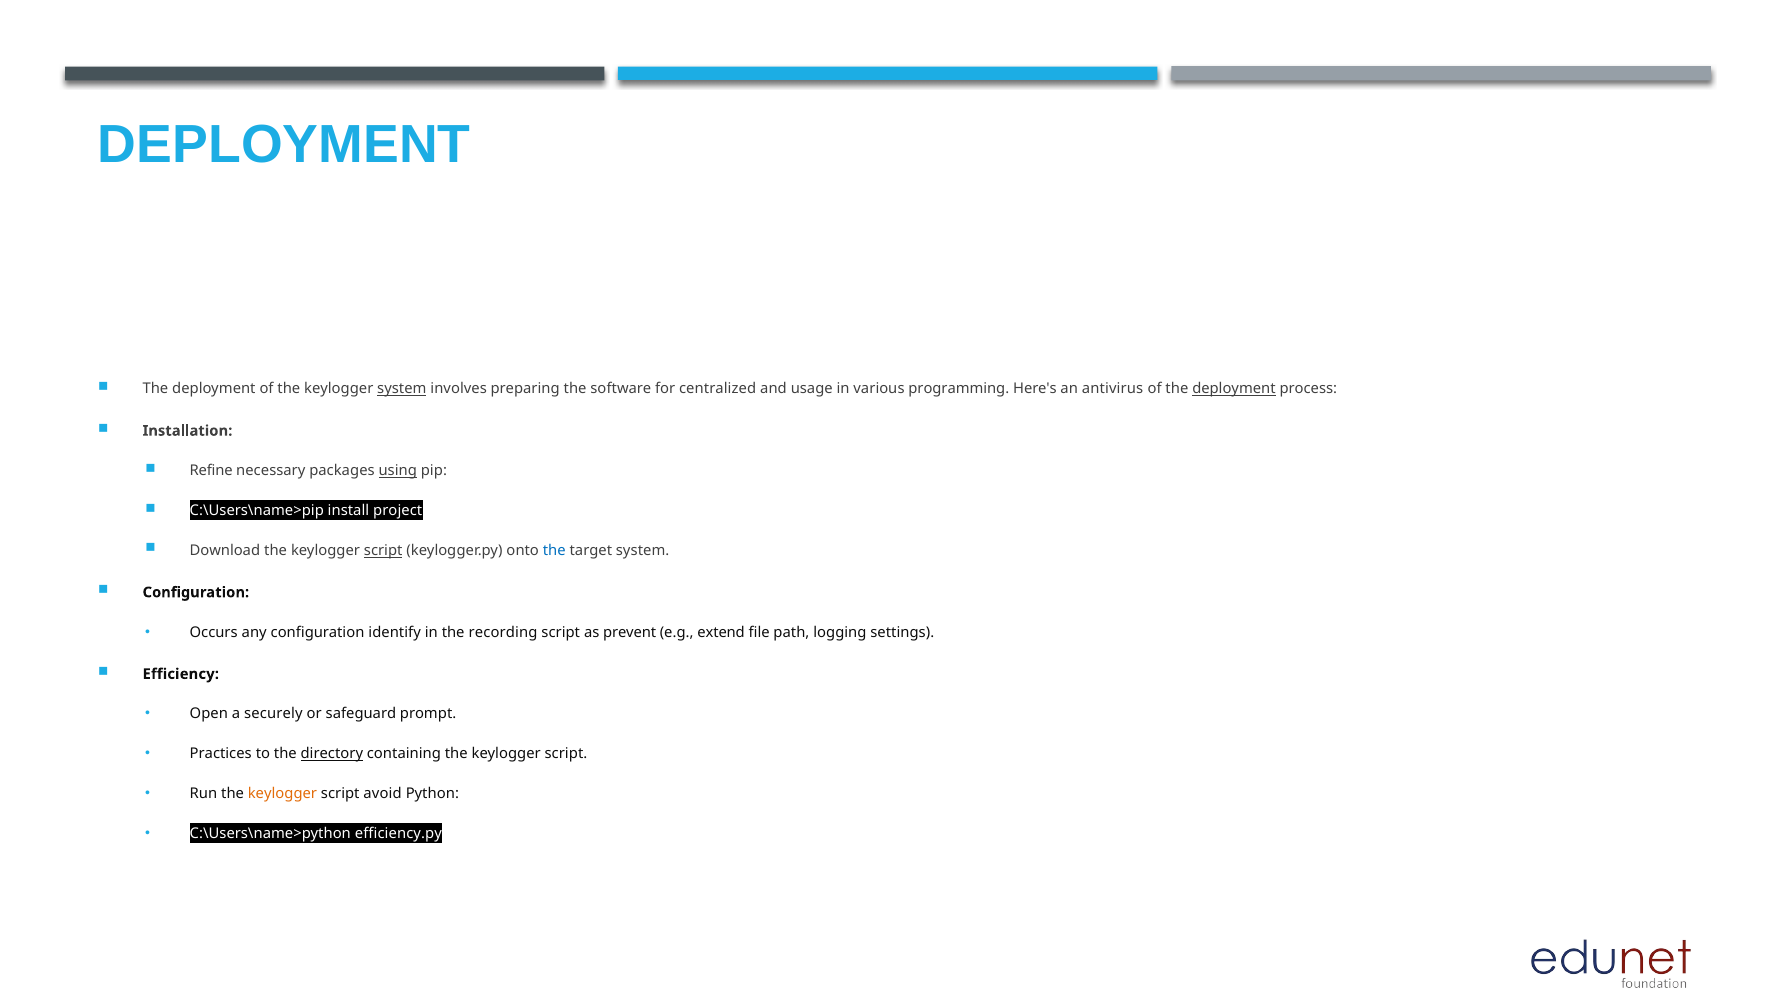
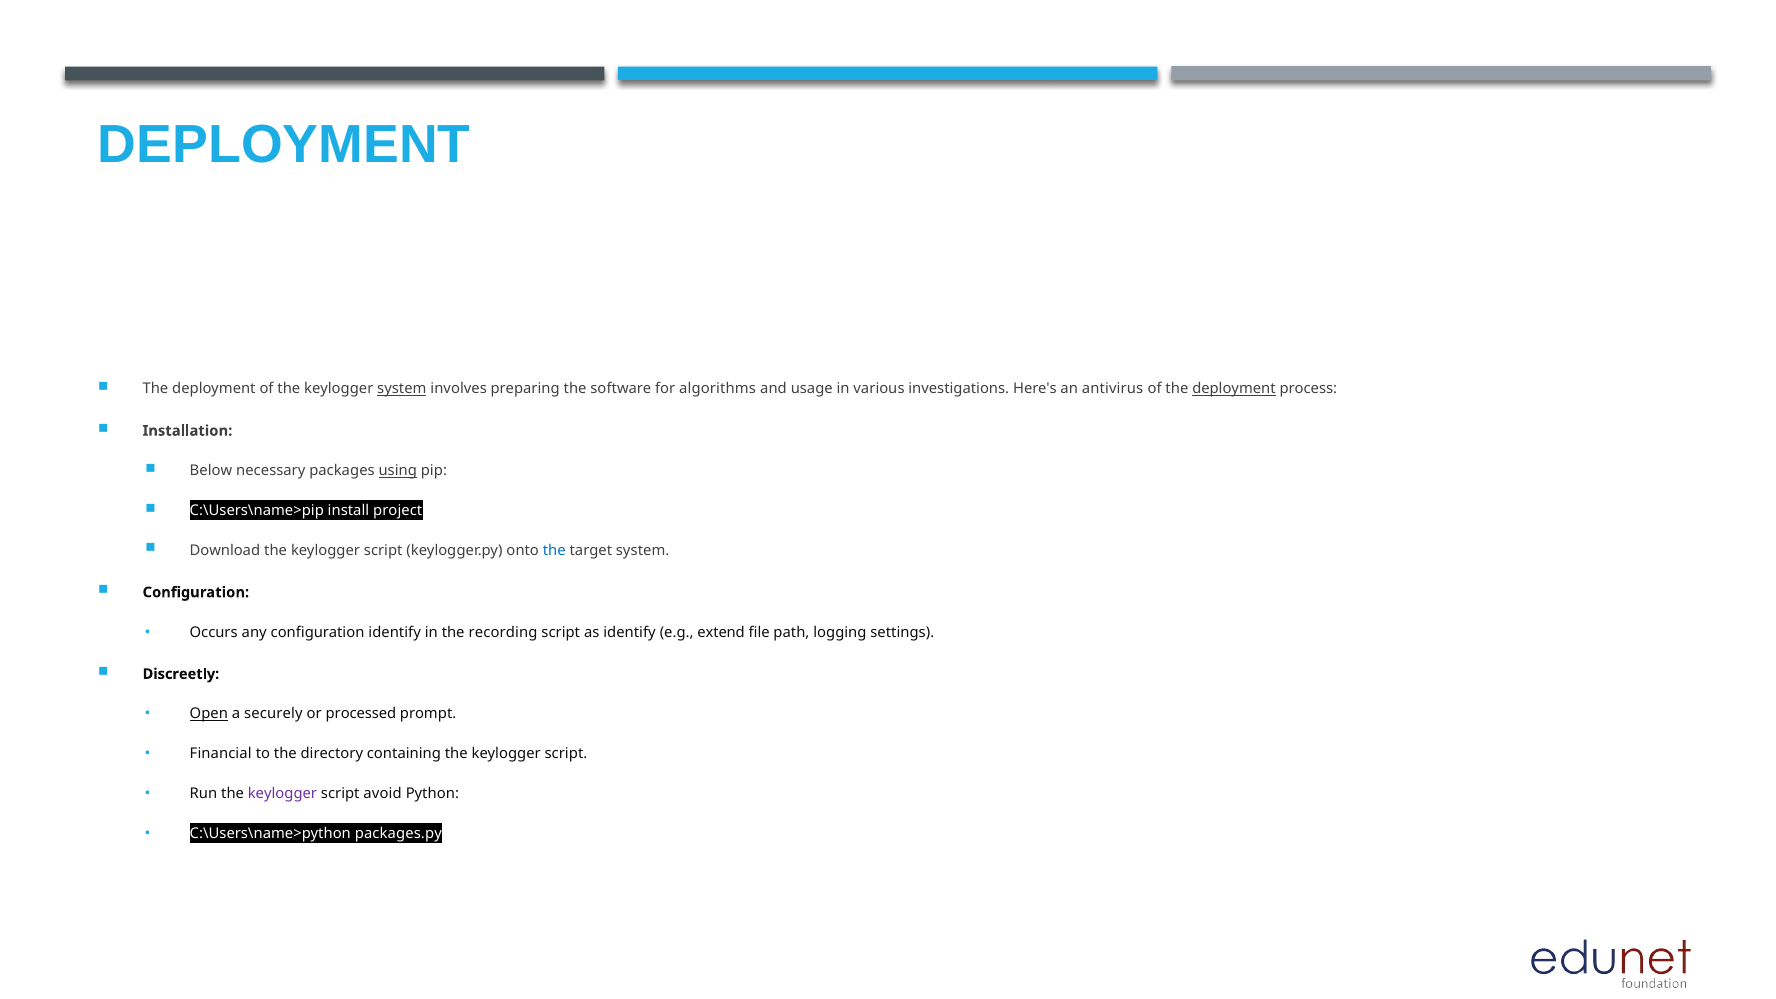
centralized: centralized -> algorithms (718, 389)
programming: programming -> investigations (959, 389)
Refine: Refine -> Below (211, 471)
script underline: present -> none (383, 551)
as prevent: prevent -> identify (630, 632)
Efficiency: Efficiency -> Discreetly (181, 674)
Open underline: none -> present (209, 714)
safeguard: safeguard -> processed (361, 714)
Practices: Practices -> Financial (221, 754)
directory underline: present -> none (332, 754)
keylogger colour: orange -> purple (282, 794)
efficiency.py: efficiency.py -> packages.py (398, 834)
